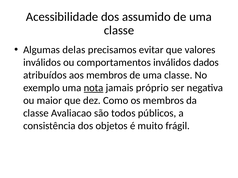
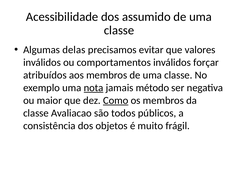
dados: dados -> forçar (206, 63)
próprio: próprio -> método (152, 88)
Como underline: none -> present (116, 101)
